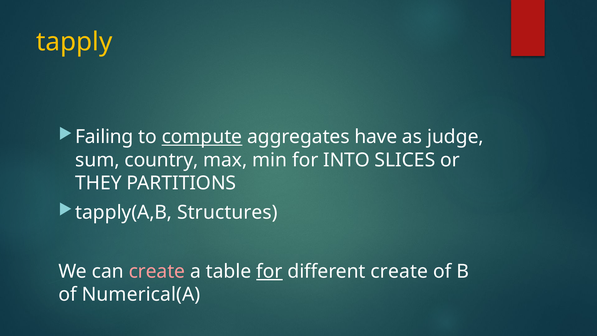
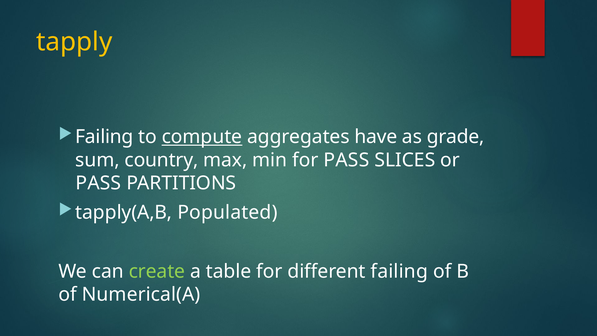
judge: judge -> grade (455, 137)
for INTO: INTO -> PASS (346, 160)
THEY: THEY -> PASS (98, 183)
Structures: Structures -> Populated (227, 213)
create colour: pink -> light green (157, 271)
for underline: present -> none (269, 271)
different create: create -> failing (399, 271)
